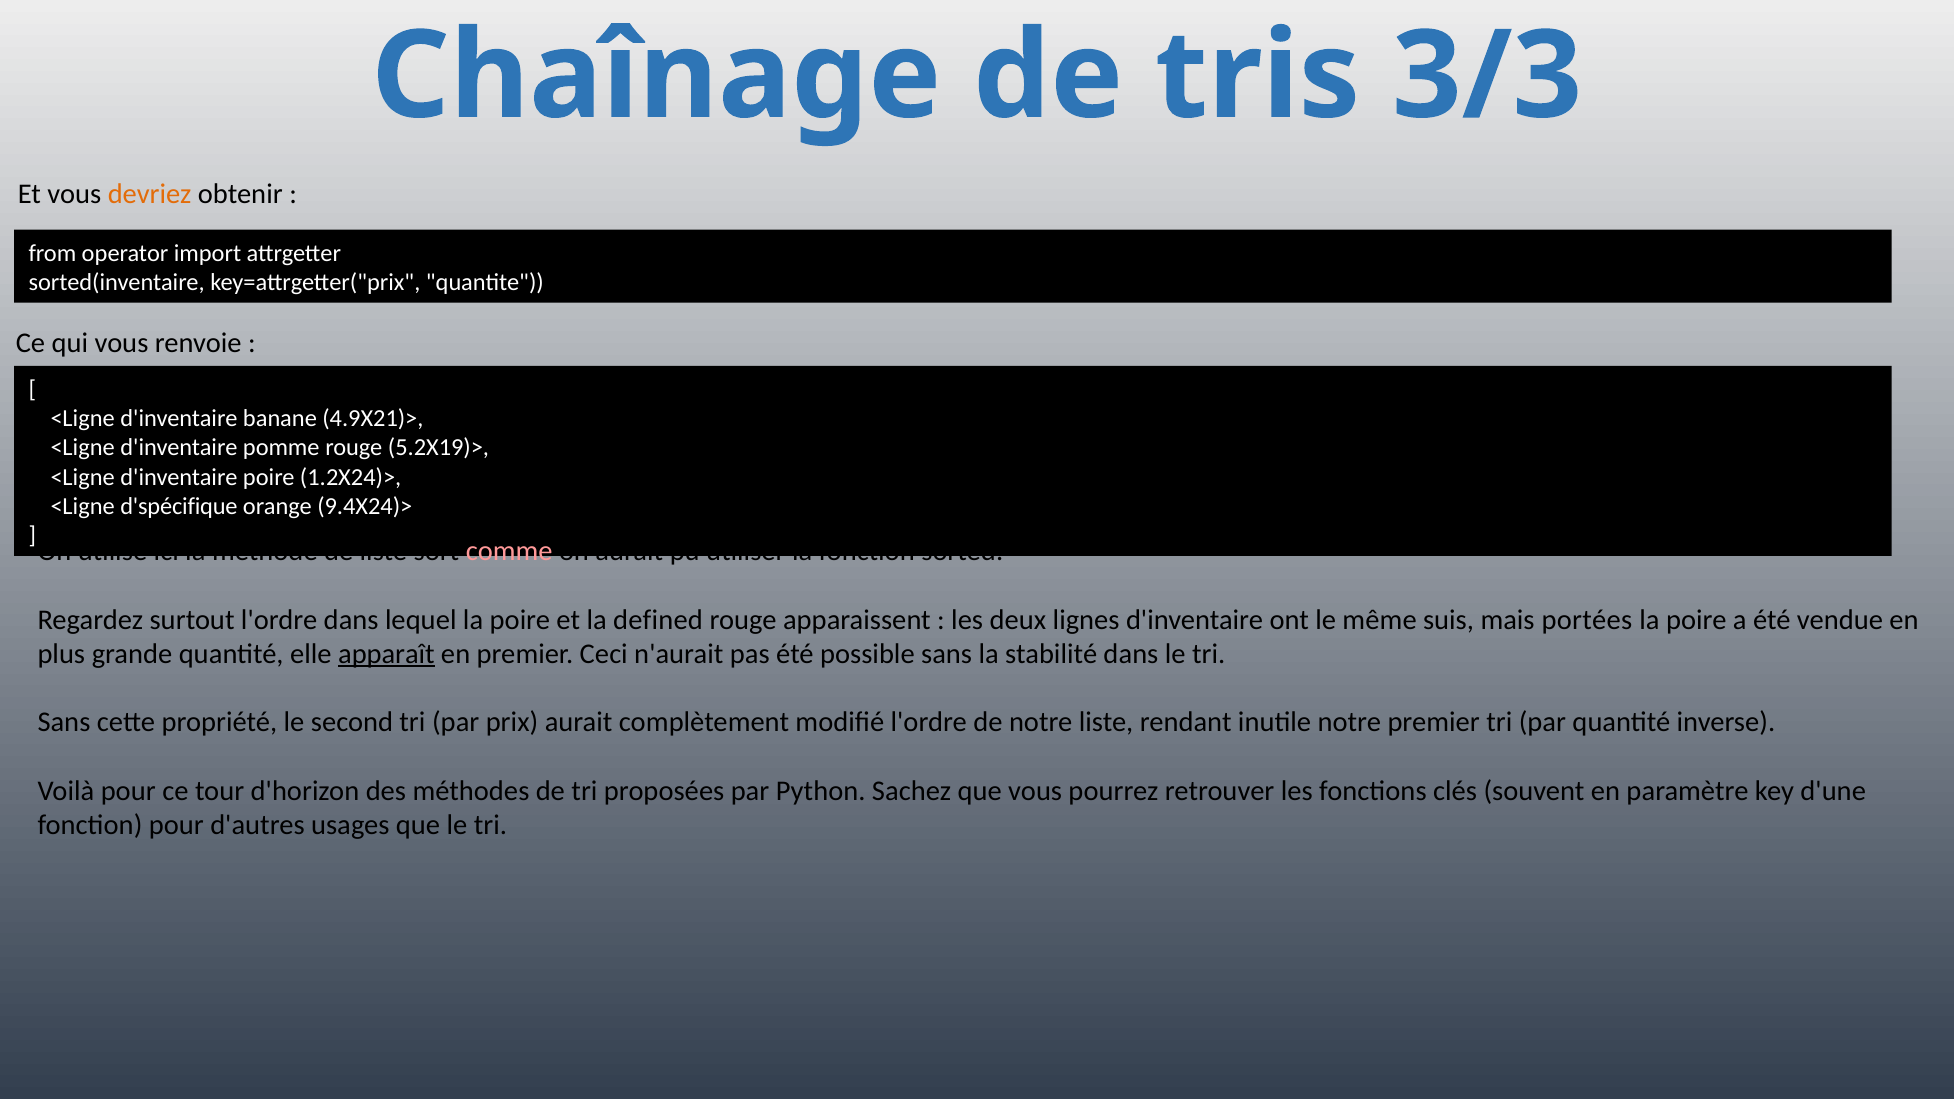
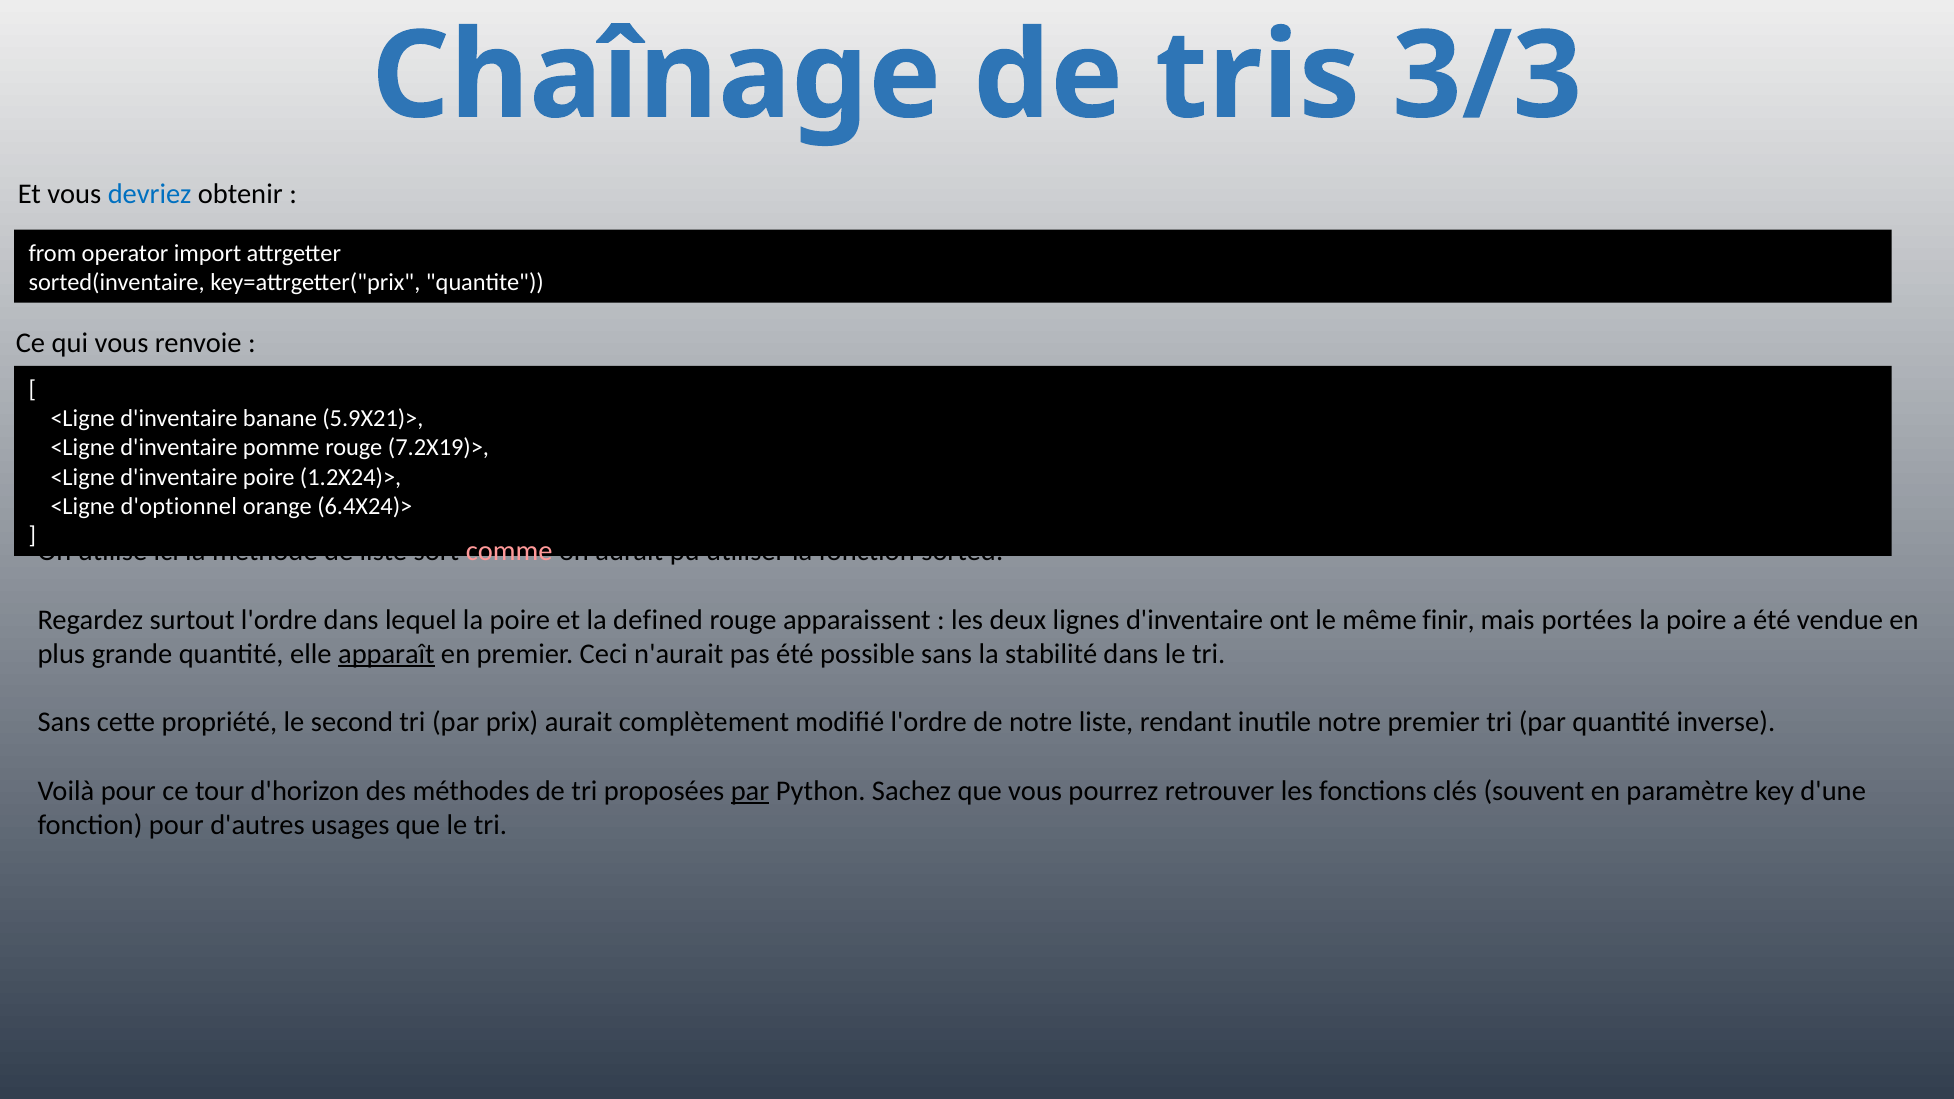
devriez colour: orange -> blue (150, 194)
4.9X21)>: 4.9X21)> -> 5.9X21)> (373, 419)
5.2X19)>: 5.2X19)> -> 7.2X19)> (438, 448)
d'spécifique: d'spécifique -> d'optionnel (179, 507)
9.4X24)>: 9.4X24)> -> 6.4X24)> (365, 507)
suis: suis -> finir (1449, 620)
par underline: none -> present (750, 791)
